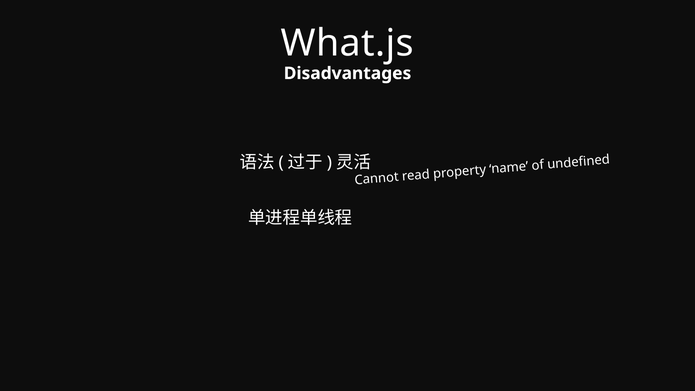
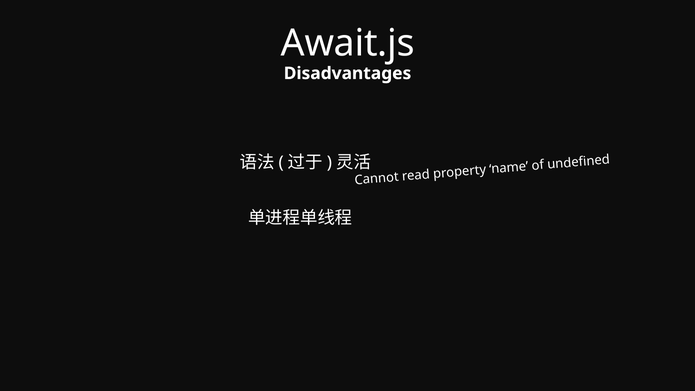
What.js: What.js -> Await.js (348, 44)
